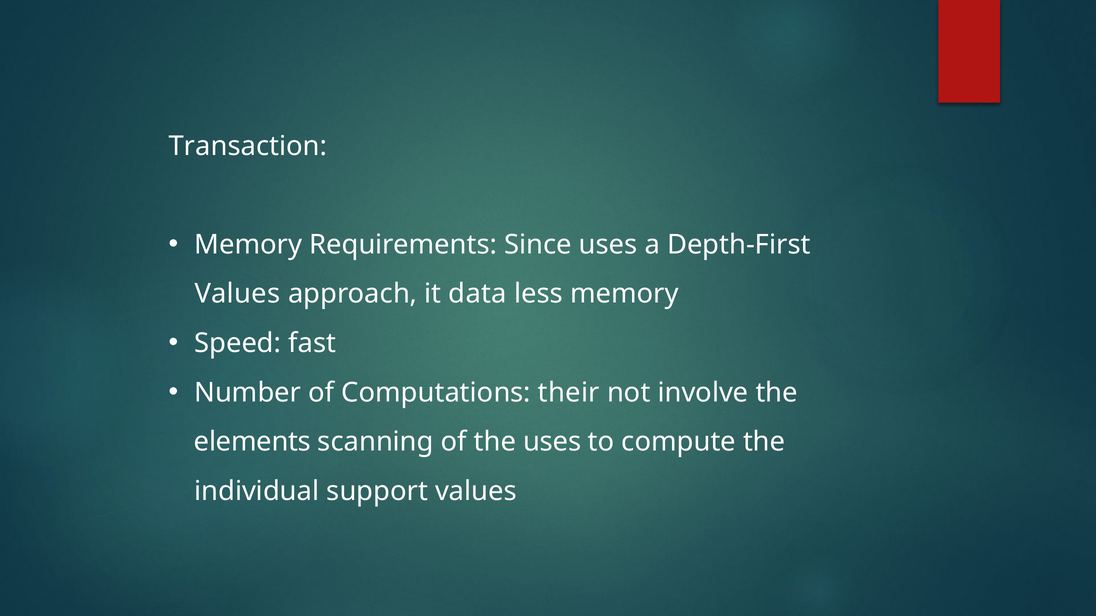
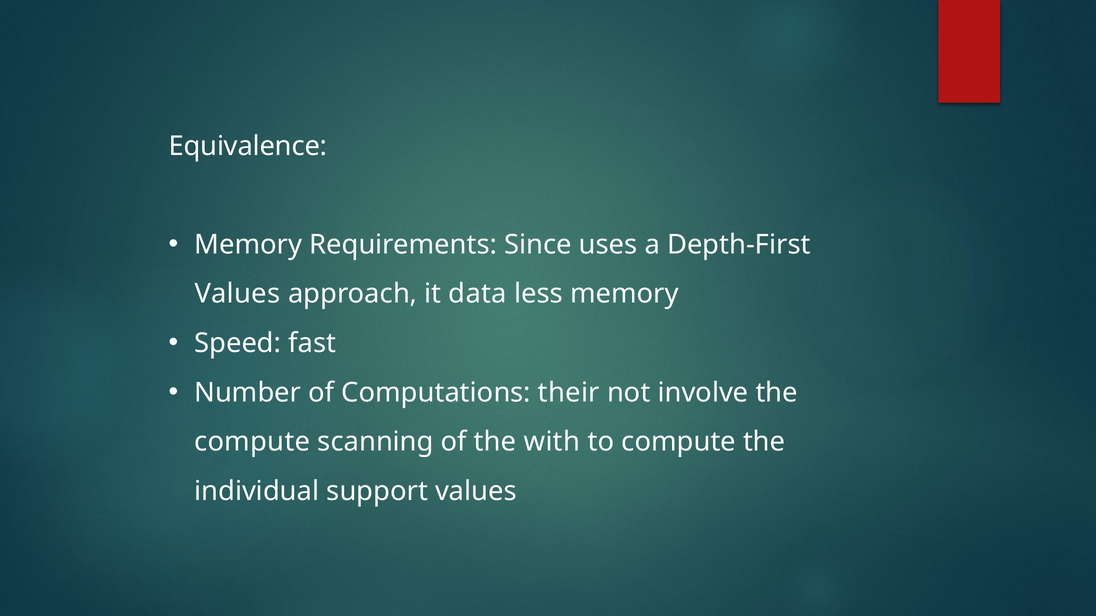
Transaction: Transaction -> Equivalence (248, 146)
elements: elements -> compute (252, 442)
the uses: uses -> with (552, 442)
